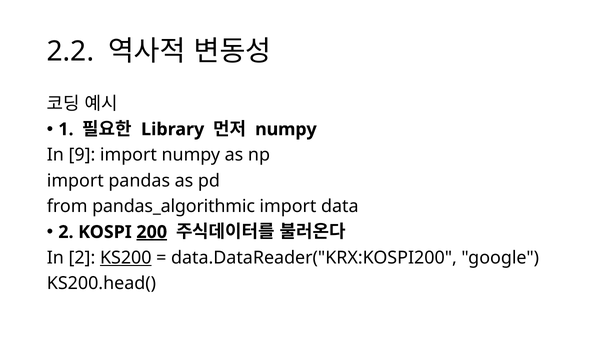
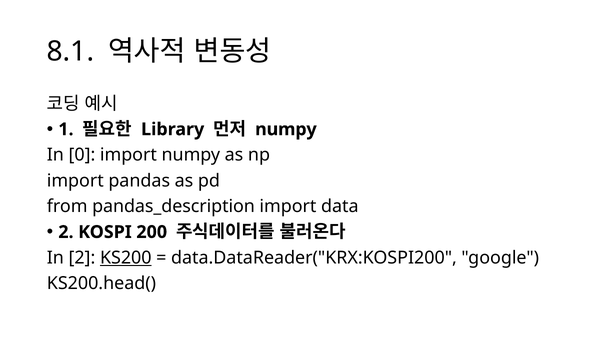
2.2: 2.2 -> 8.1 (70, 52)
9: 9 -> 0 (82, 155)
pandas_algorithmic: pandas_algorithmic -> pandas_description (174, 207)
200 underline: present -> none (152, 232)
